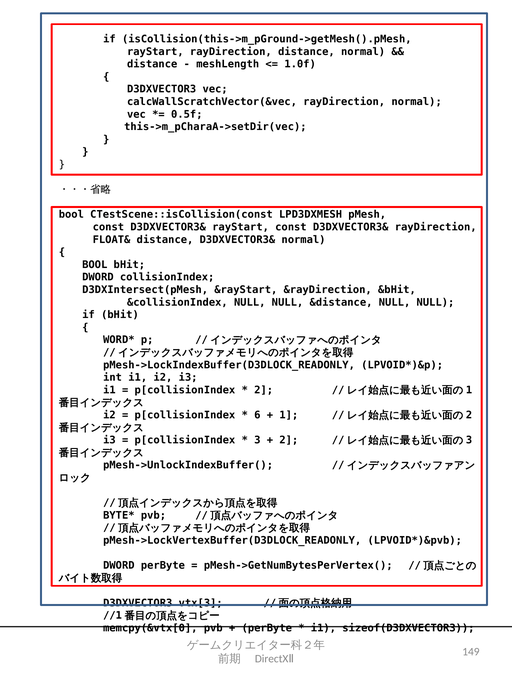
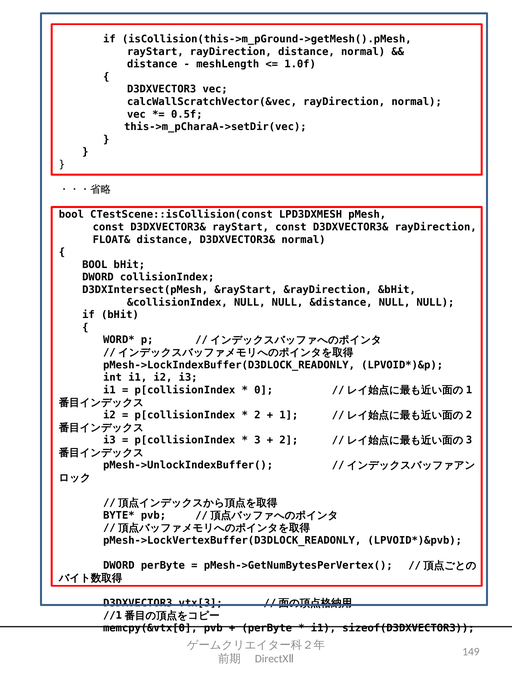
2: 2 -> 0 (264, 390)
6: 6 -> 2 (257, 415)
